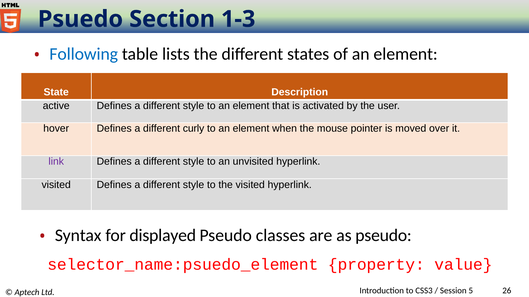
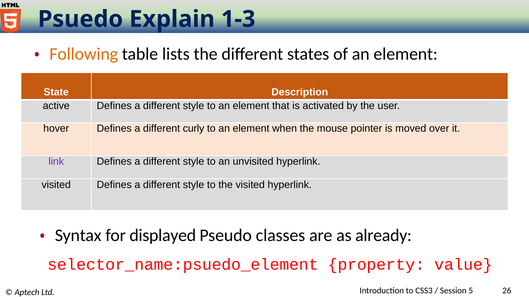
Section: Section -> Explain (172, 19)
Following colour: blue -> orange (84, 54)
as pseudo: pseudo -> already (383, 236)
